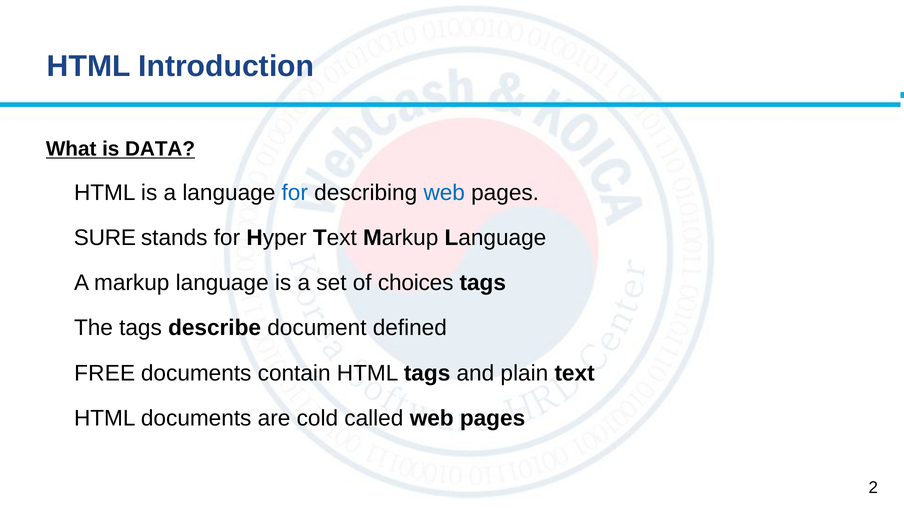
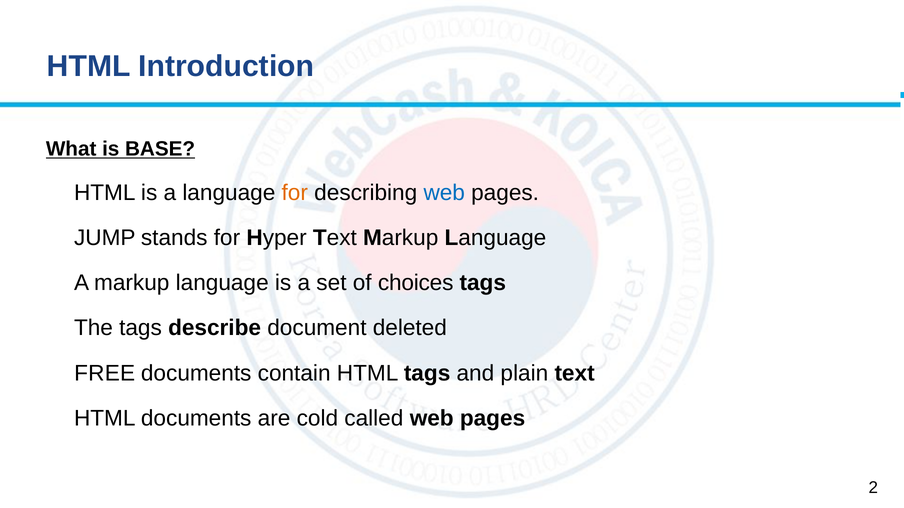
DATA: DATA -> BASE (160, 149)
for colour: blue -> orange (295, 193)
SURE: SURE -> JUMP (105, 238)
defined: defined -> deleted (410, 328)
